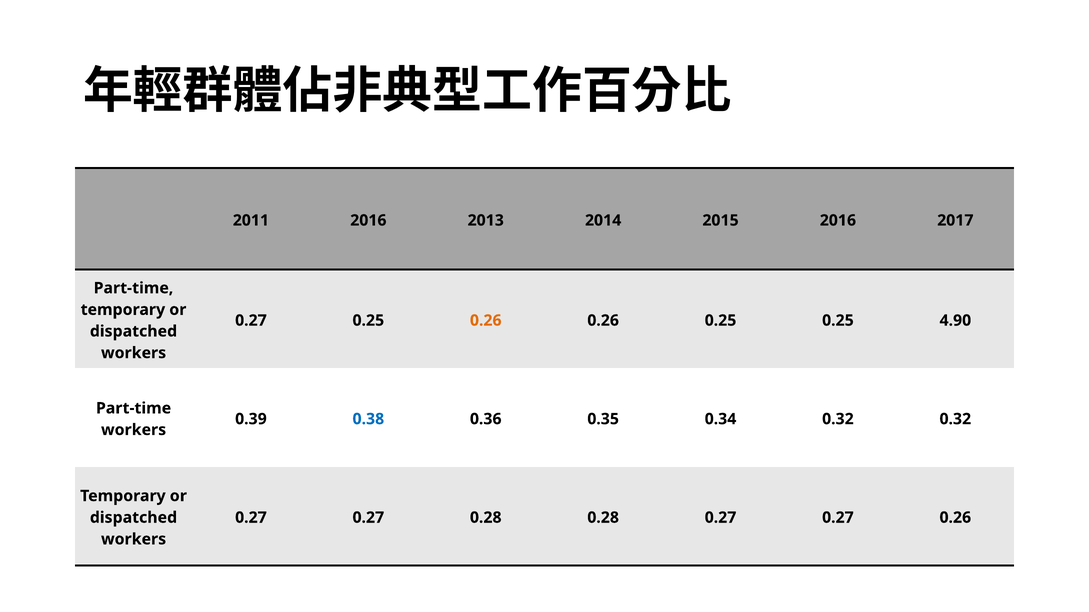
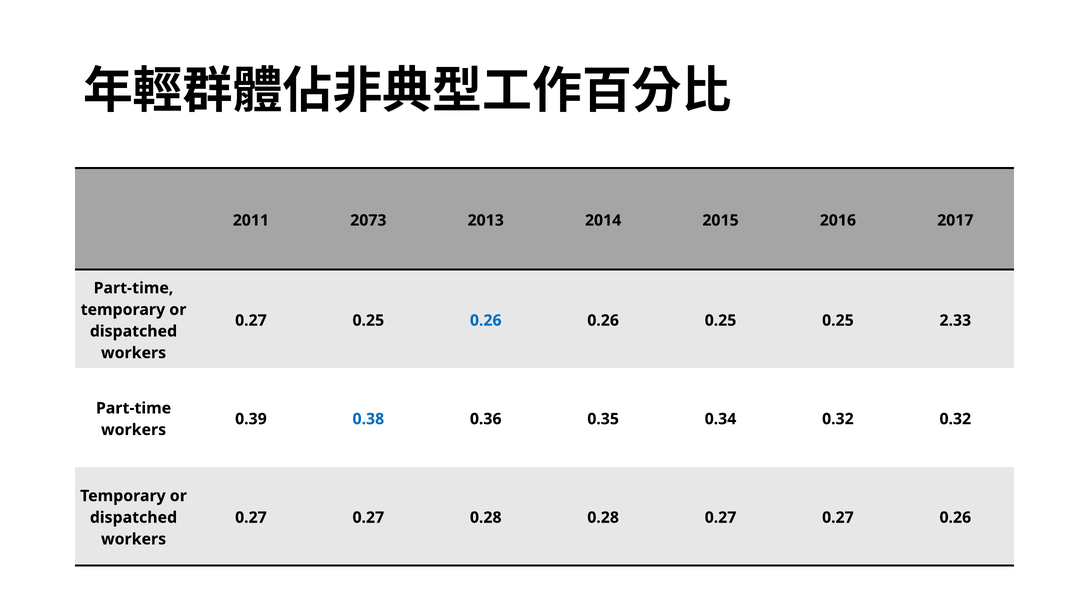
2011 2016: 2016 -> 2073 (368, 221)
0.26 colour: orange -> blue (486, 321)
4.90: 4.90 -> 2.33 (955, 321)
